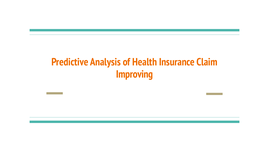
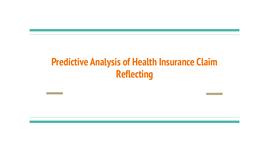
Improving: Improving -> Reflecting (135, 74)
